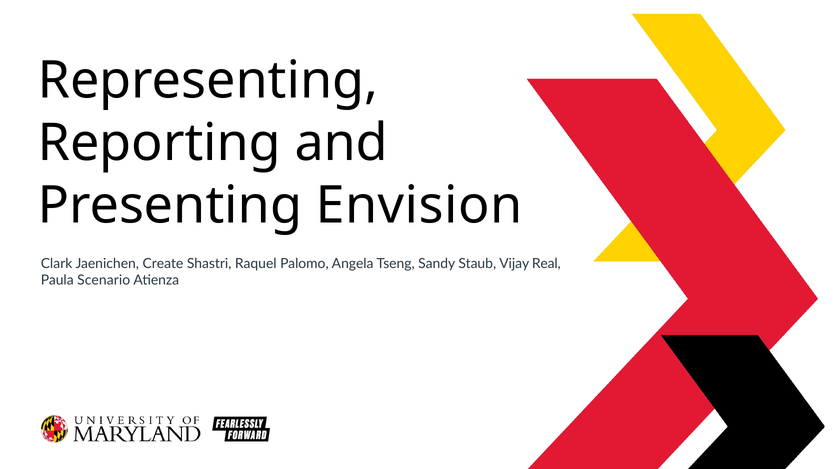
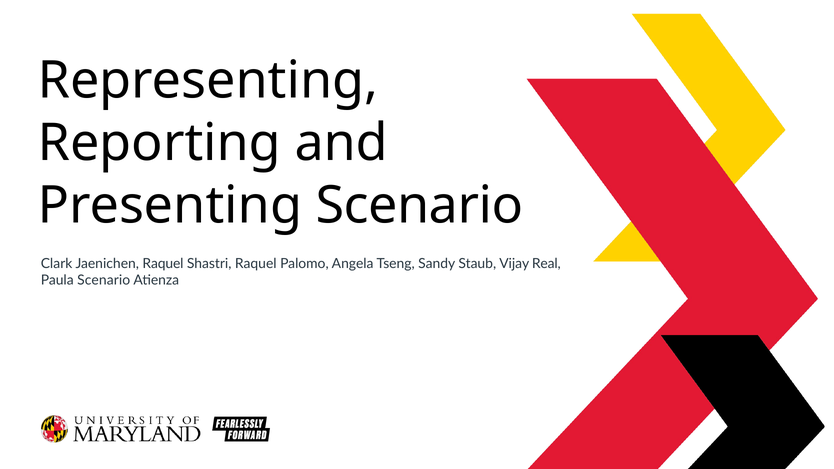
Presenting Envision: Envision -> Scenario (419, 206)
Jaenichen Create: Create -> Raquel (163, 264)
